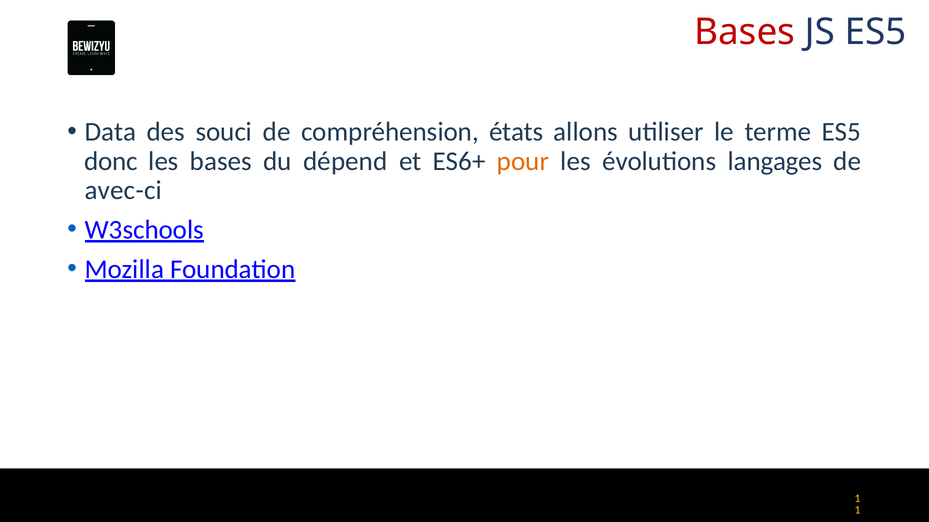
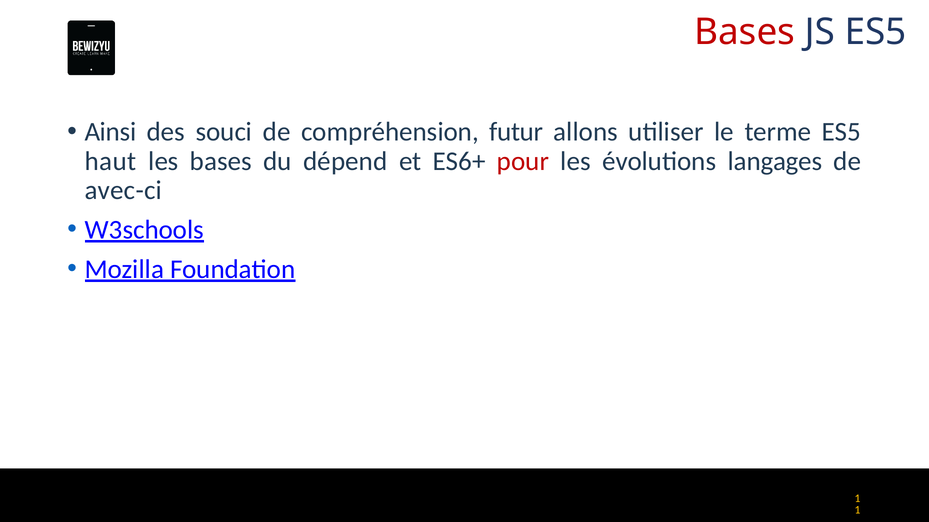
Data: Data -> Ainsi (111, 132)
états: états -> futur (516, 132)
donc: donc -> haut (111, 161)
pour colour: orange -> red (523, 161)
